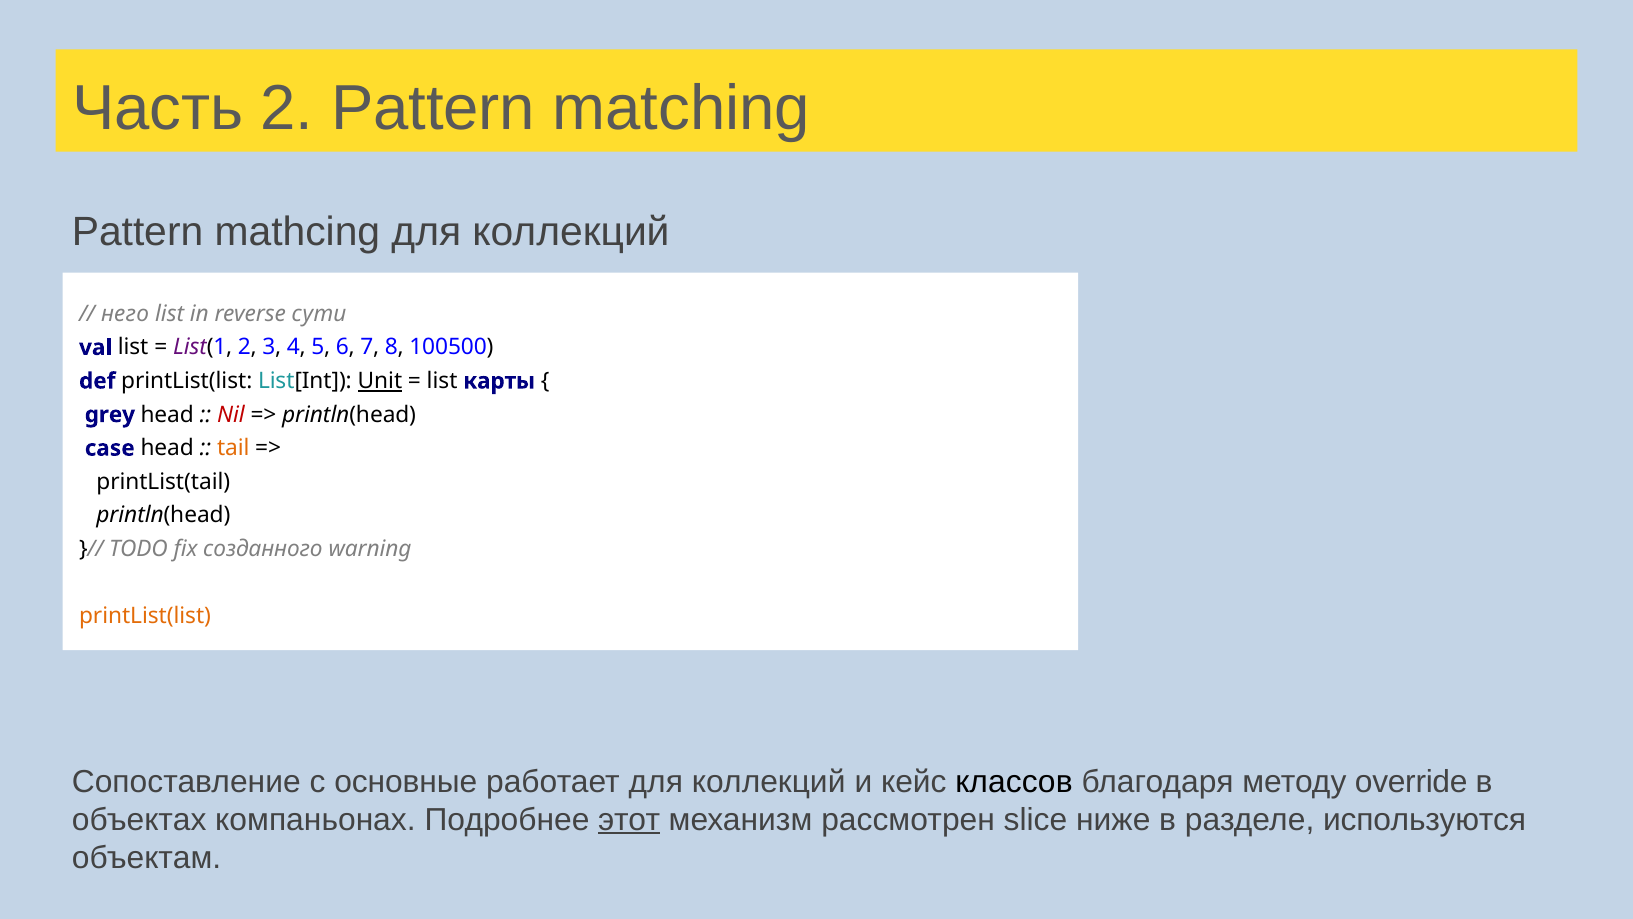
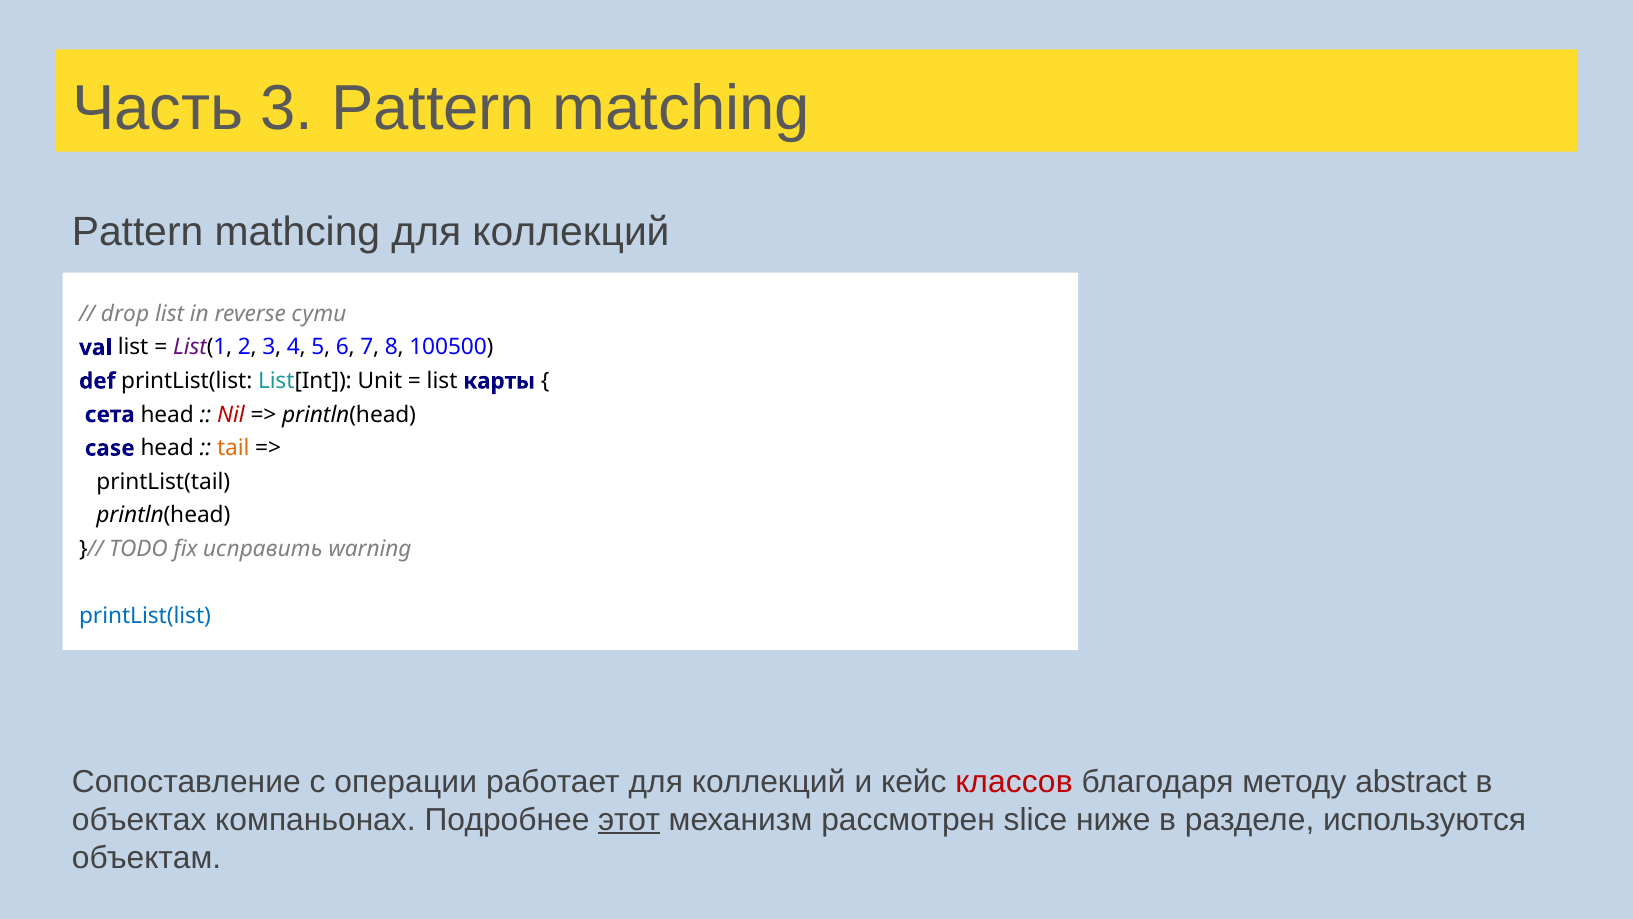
Часть 2: 2 -> 3 (287, 108)
него: него -> drop (125, 314)
Unit underline: present -> none (380, 381)
grey: grey -> сета (110, 414)
созданного: созданного -> исправить (263, 549)
printList(list colour: orange -> blue (145, 616)
основные: основные -> операции (406, 781)
классов colour: black -> red (1014, 781)
override: override -> abstract (1411, 781)
